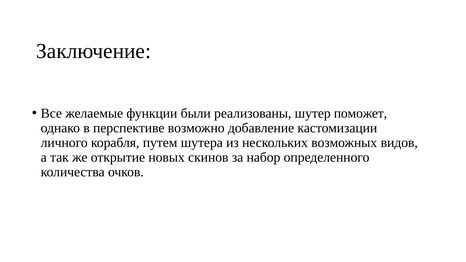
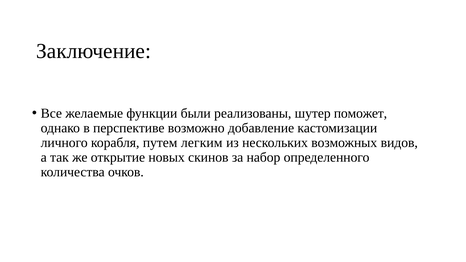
шутера: шутера -> легким (202, 143)
